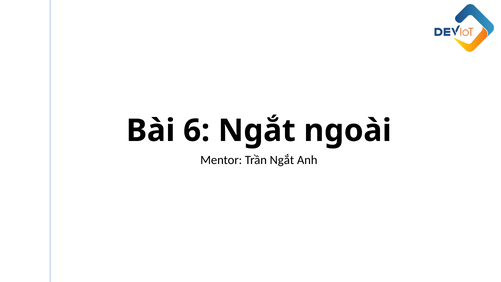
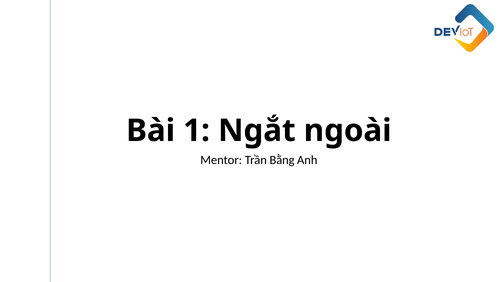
6: 6 -> 1 (197, 131)
Trần Ngắt: Ngắt -> Bằng (282, 160)
